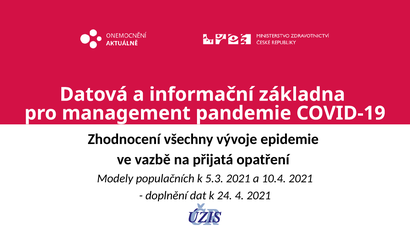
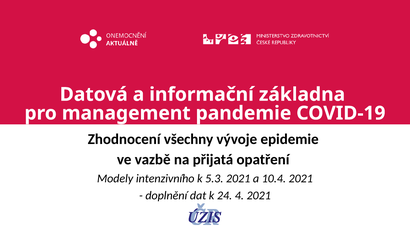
populačních: populačních -> intenzivního (165, 178)
